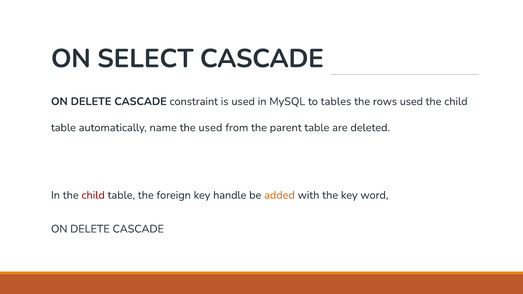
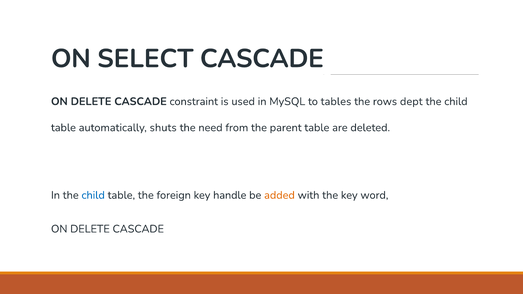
rows used: used -> dept (411, 102)
name: name -> shuts (163, 128)
the used: used -> need (210, 128)
child colour: red -> blue (93, 195)
